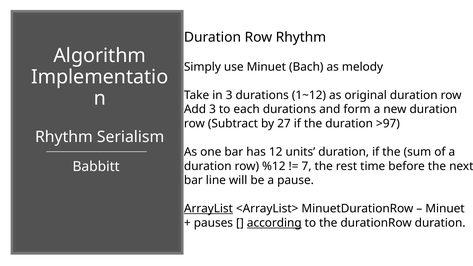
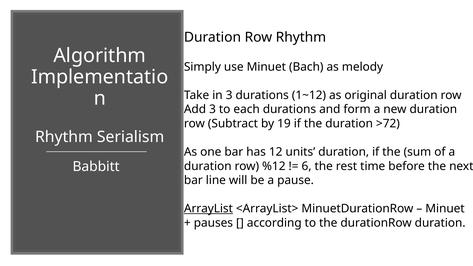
27: 27 -> 19 (284, 124)
>97: >97 -> >72 (388, 124)
7: 7 -> 6 (307, 166)
according underline: present -> none (274, 223)
